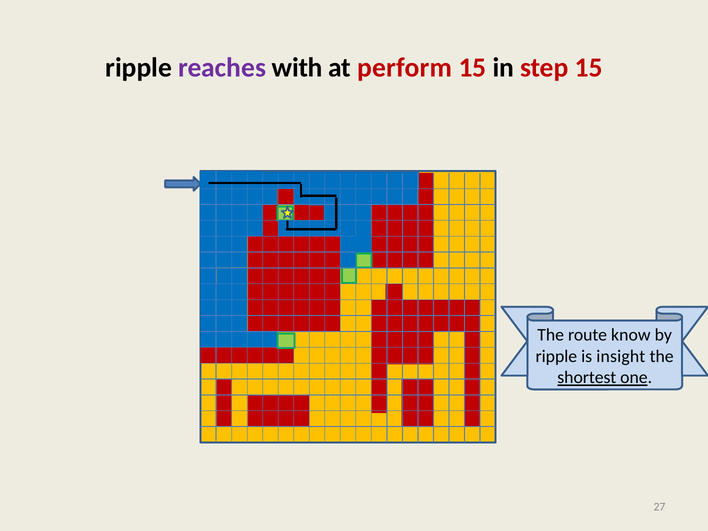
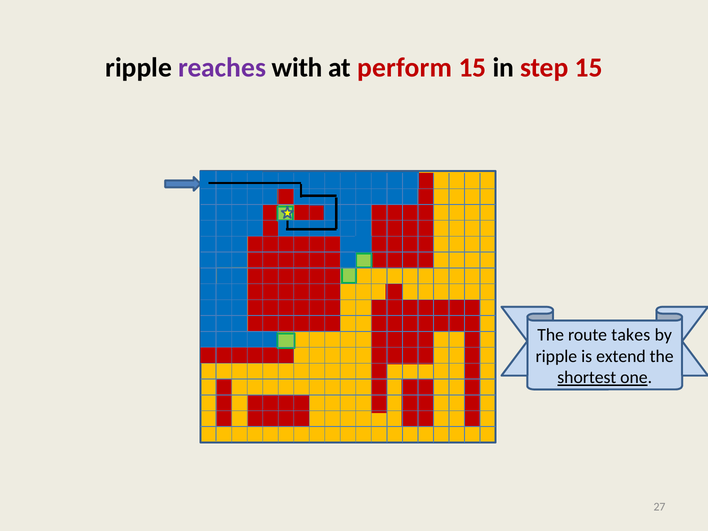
know: know -> takes (631, 335)
insight: insight -> extend (621, 356)
